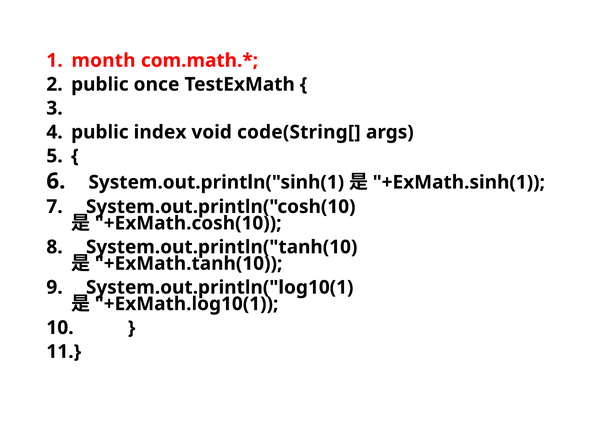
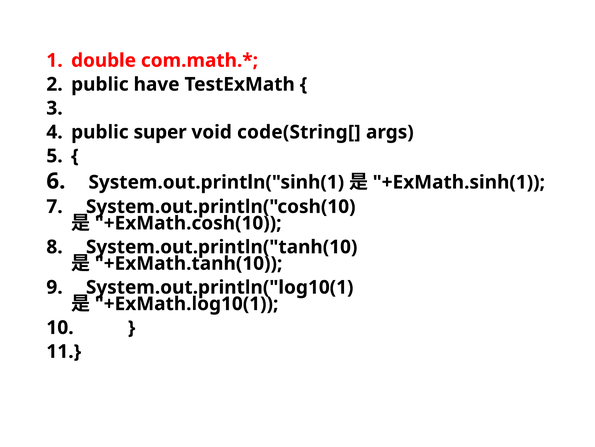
month: month -> double (104, 60)
once: once -> have (157, 84)
index: index -> super (160, 132)
